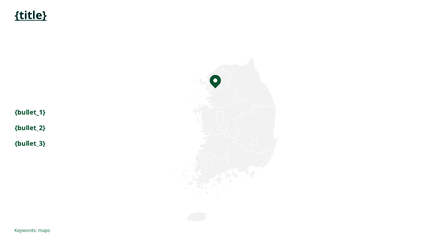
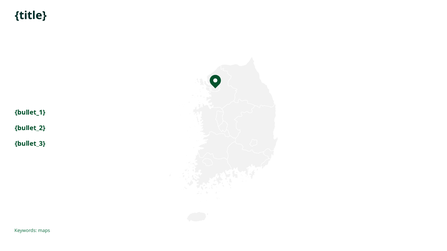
title underline: present -> none (31, 15)
